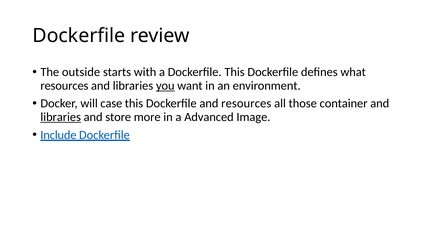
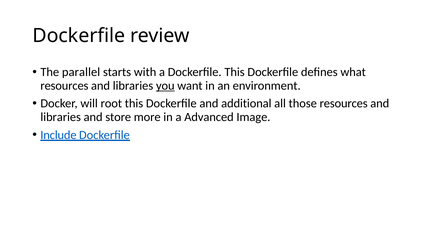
outside: outside -> parallel (81, 72)
case: case -> root (111, 103)
and resources: resources -> additional (246, 103)
those container: container -> resources (344, 103)
libraries underline: present -> none (61, 117)
